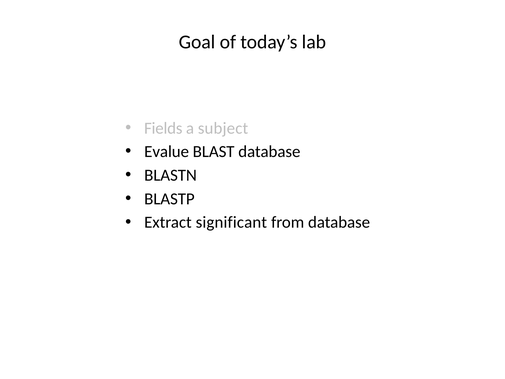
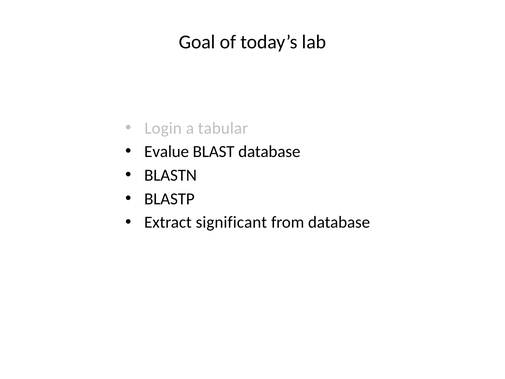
Fields: Fields -> Login (163, 128)
subject: subject -> tabular (223, 128)
